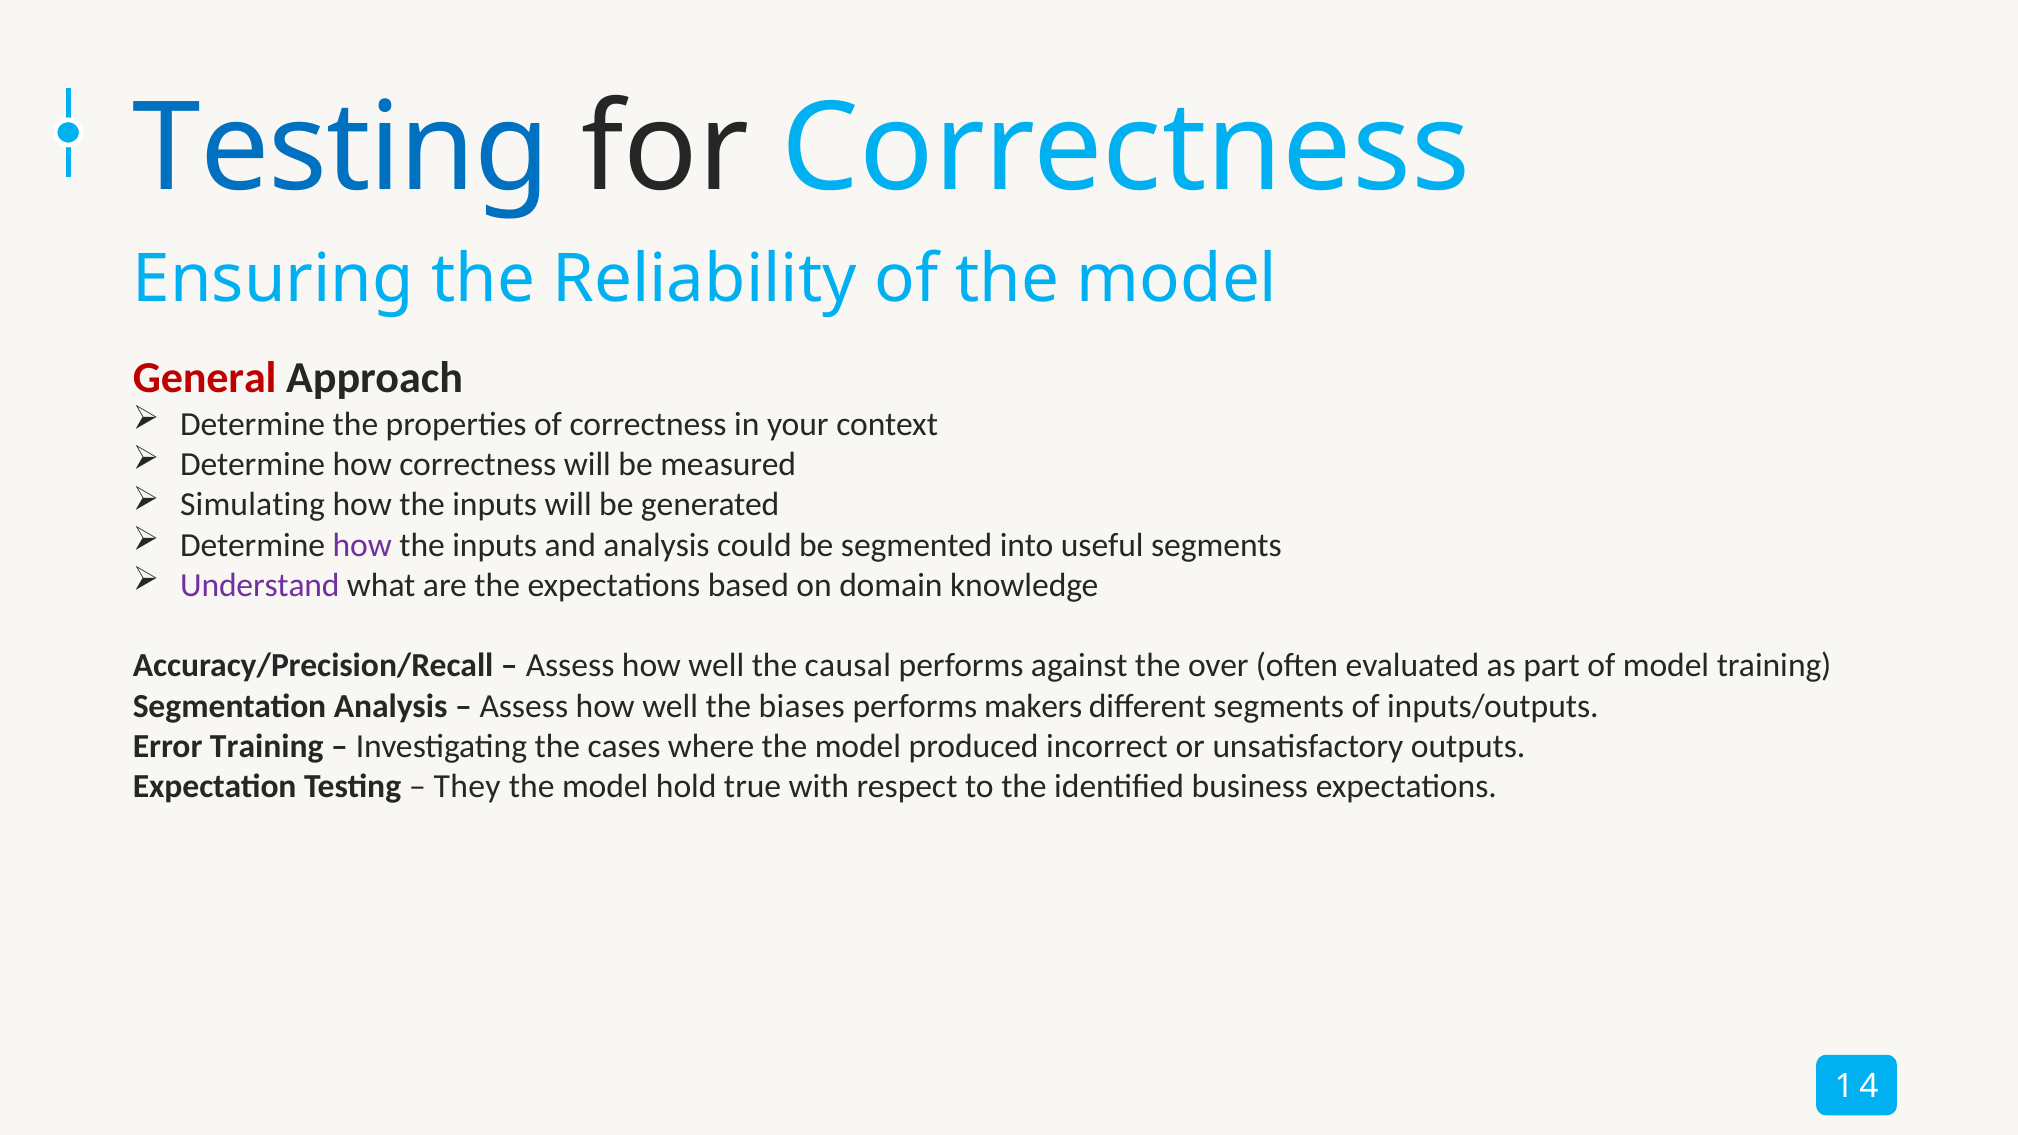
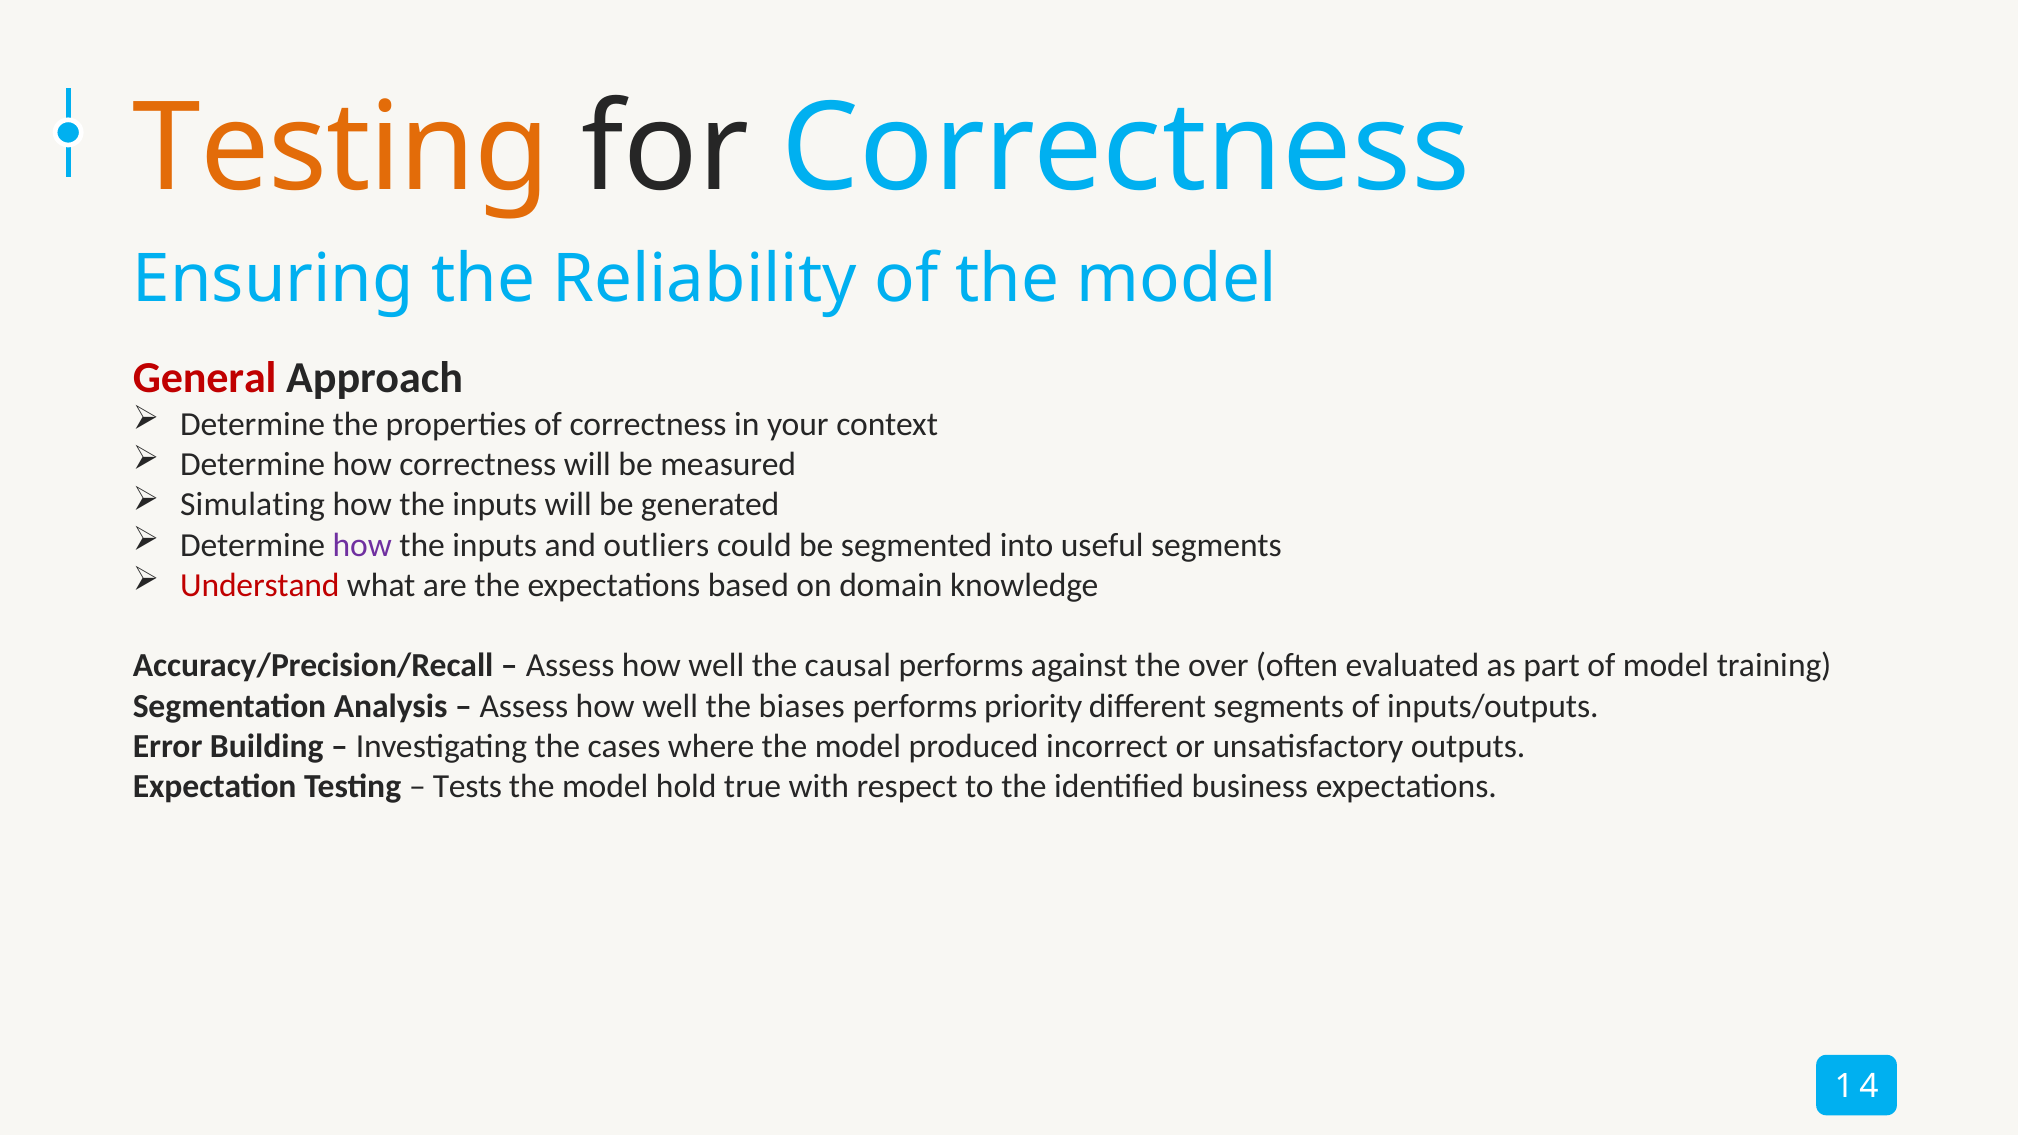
Testing colour: blue -> orange (342, 149)
and analysis: analysis -> outliers (656, 545)
Understand colour: purple -> red (260, 585)
makers: makers -> priority (1033, 706)
Error Training: Training -> Building (267, 746)
They: They -> Tests (467, 787)
